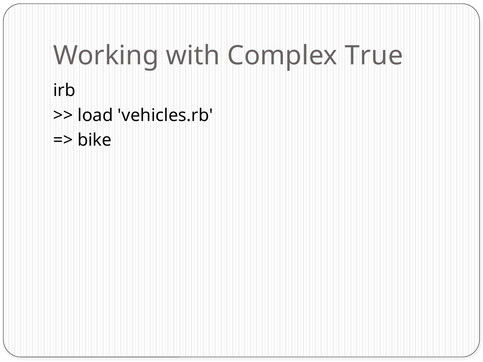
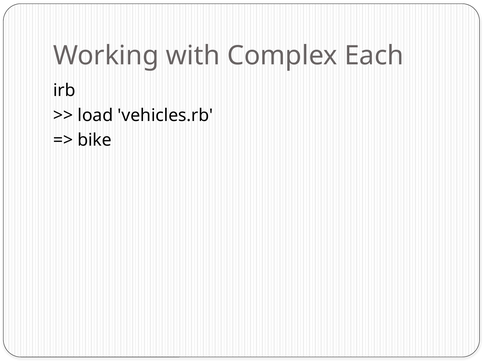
True: True -> Each (374, 56)
